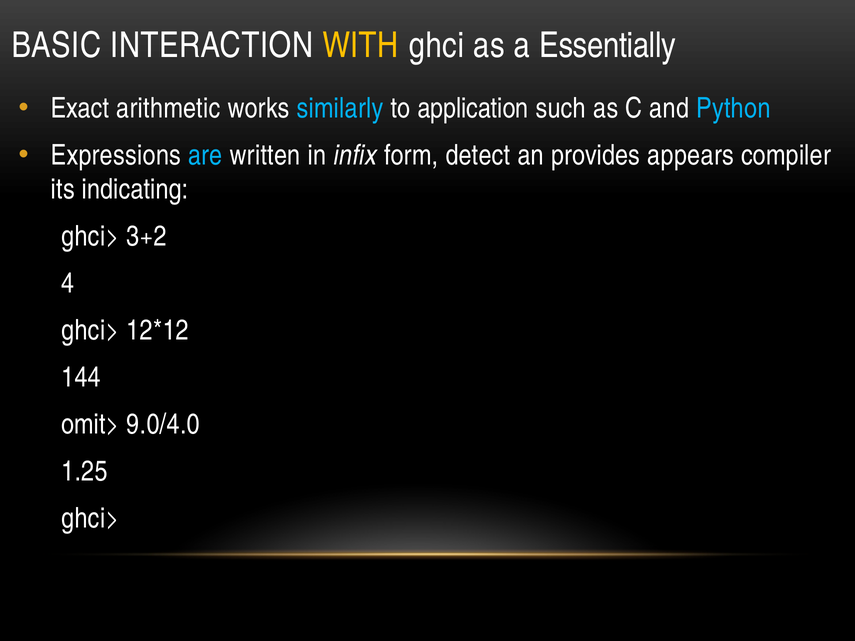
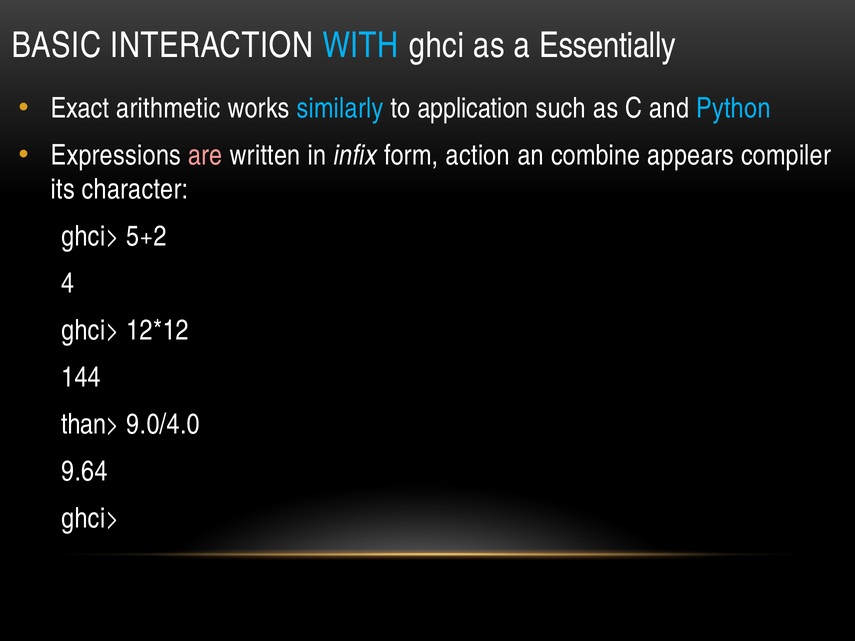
WITH colour: yellow -> light blue (360, 46)
are colour: light blue -> pink (205, 155)
detect: detect -> action (478, 155)
provides: provides -> combine (596, 155)
indicating: indicating -> character (135, 190)
3+2: 3+2 -> 5+2 (147, 237)
omit>: omit> -> than> (90, 425)
1.25: 1.25 -> 9.64 (85, 472)
